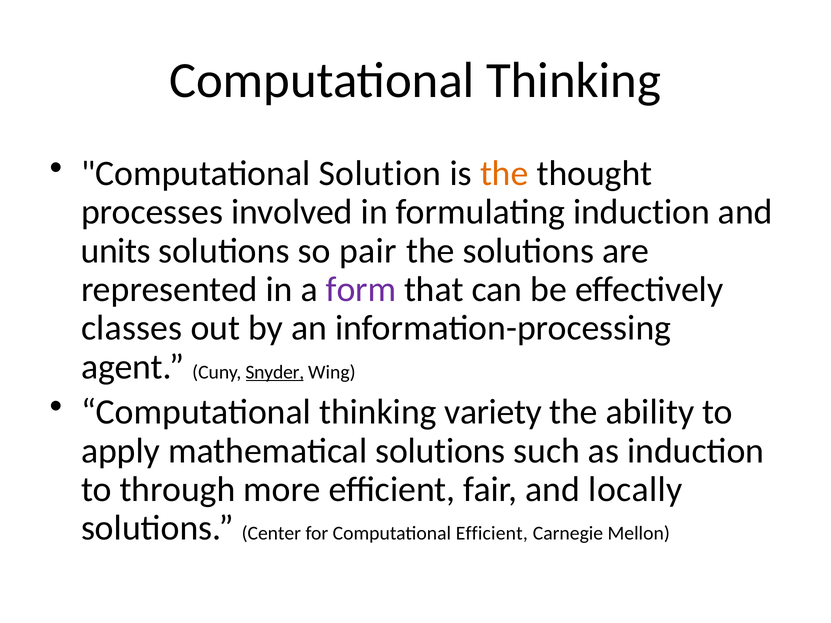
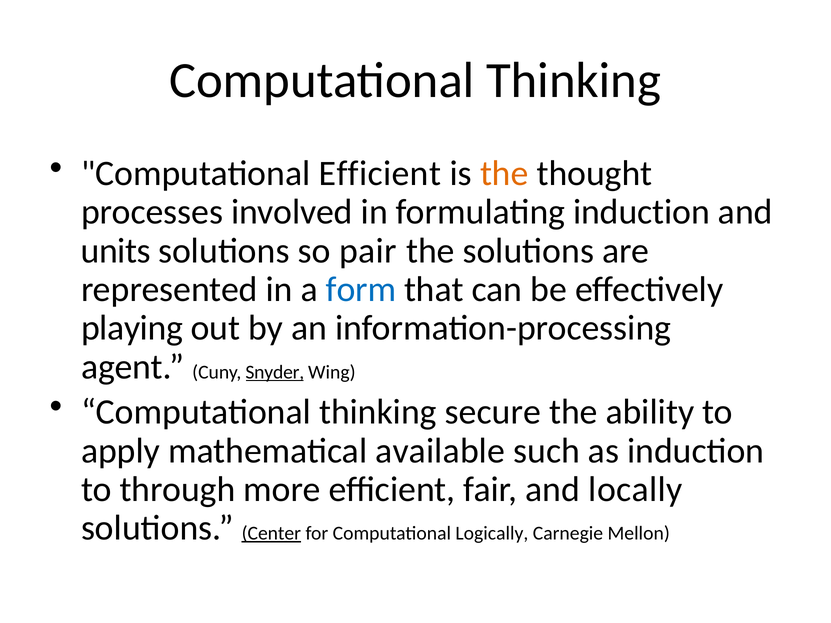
Computational Solution: Solution -> Efficient (380, 174)
form colour: purple -> blue (361, 290)
classes: classes -> playing (132, 328)
variety: variety -> secure (493, 412)
mathematical solutions: solutions -> available (440, 451)
Center underline: none -> present (271, 534)
Computational Efficient: Efficient -> Logically (492, 534)
